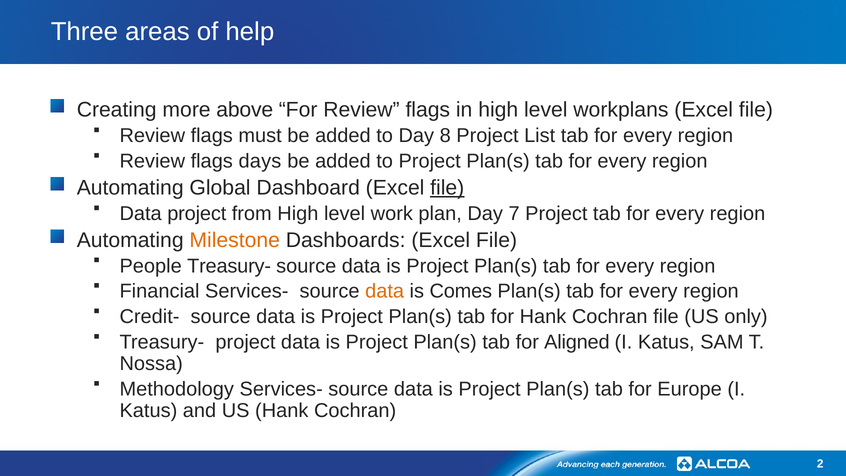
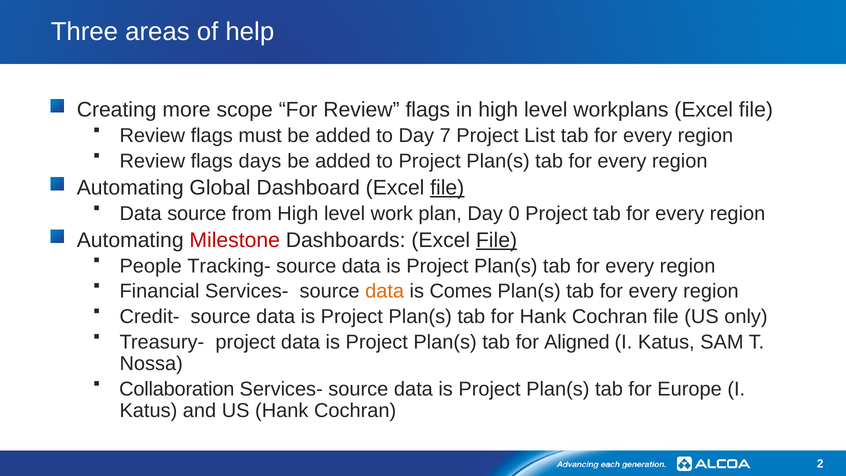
above: above -> scope (245, 110)
8: 8 -> 7 (445, 136)
Data project: project -> source (197, 214)
7: 7 -> 0 (514, 214)
Milestone colour: orange -> red (235, 240)
File underline: none -> present (497, 240)
People Treasury-: Treasury- -> Tracking- (229, 266)
Methodology: Methodology -> Collaboration (177, 389)
